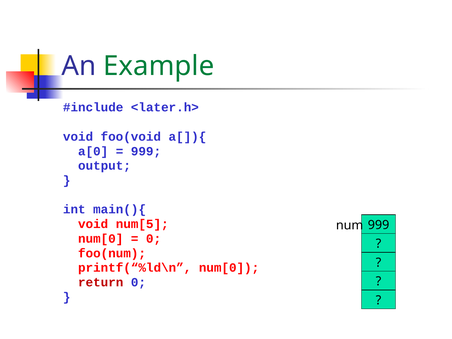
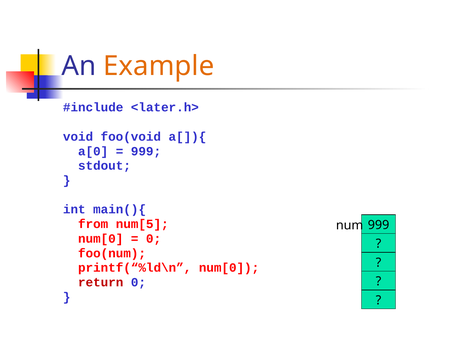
Example colour: green -> orange (159, 66)
output: output -> stdout (104, 166)
void: void -> from (93, 224)
